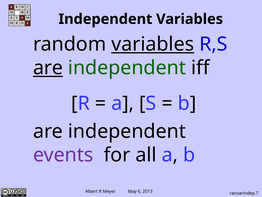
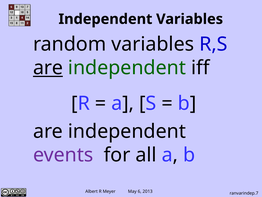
variables underline: present -> none (153, 44)
